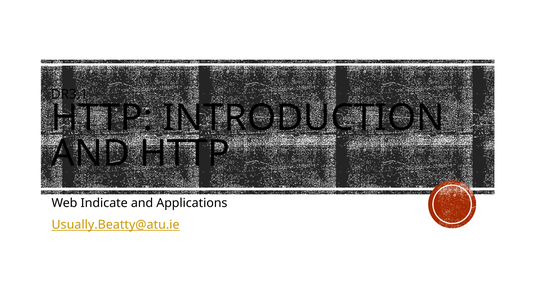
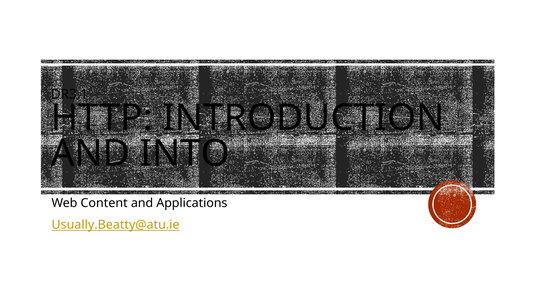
AND HTTP: HTTP -> INTO (185, 154)
Indicate: Indicate -> Content (104, 203)
